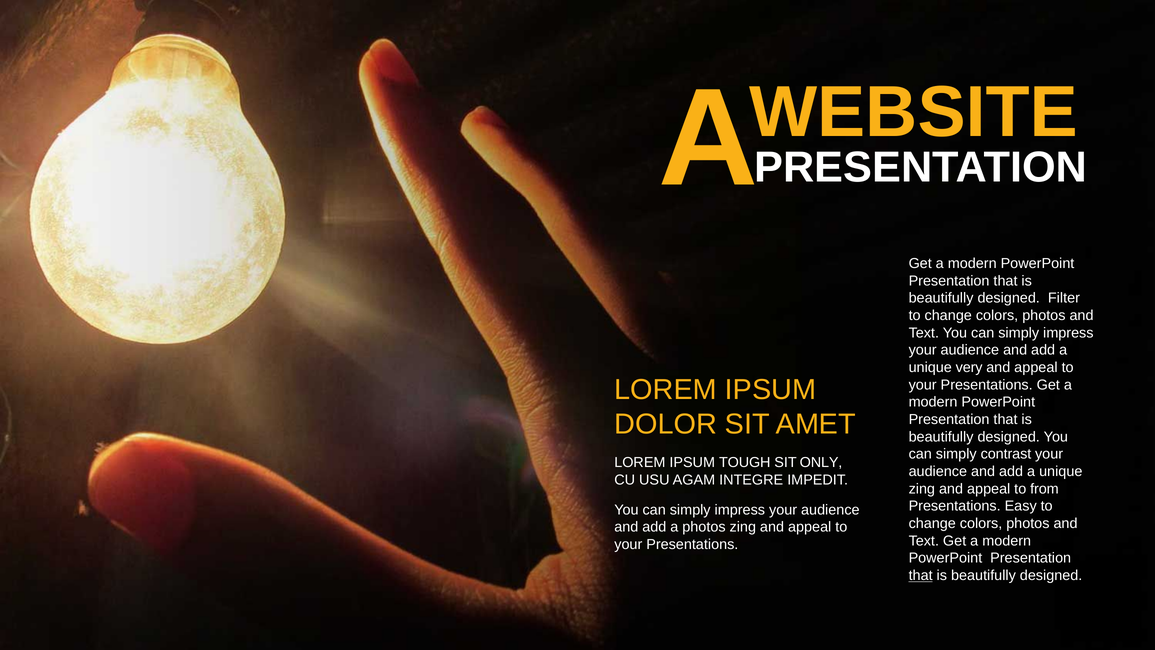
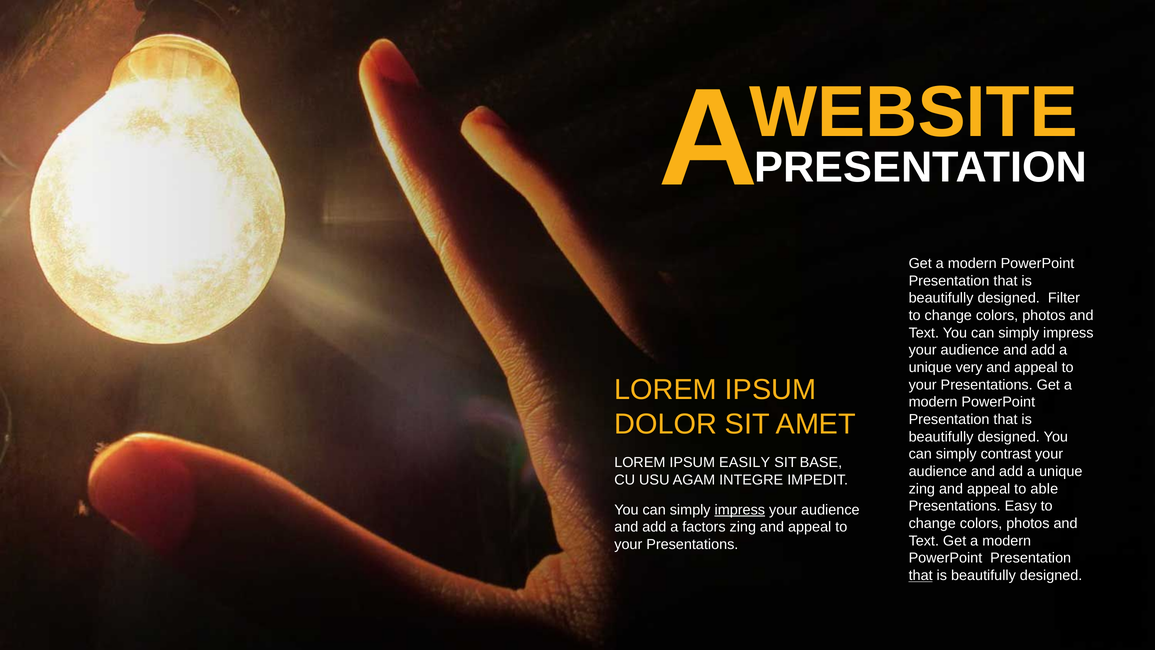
TOUGH: TOUGH -> EASILY (745, 462)
ONLY: ONLY -> BASE (821, 462)
from: from -> able (1044, 489)
impress underline: none -> present (740, 510)
a photos: photos -> factors (704, 527)
